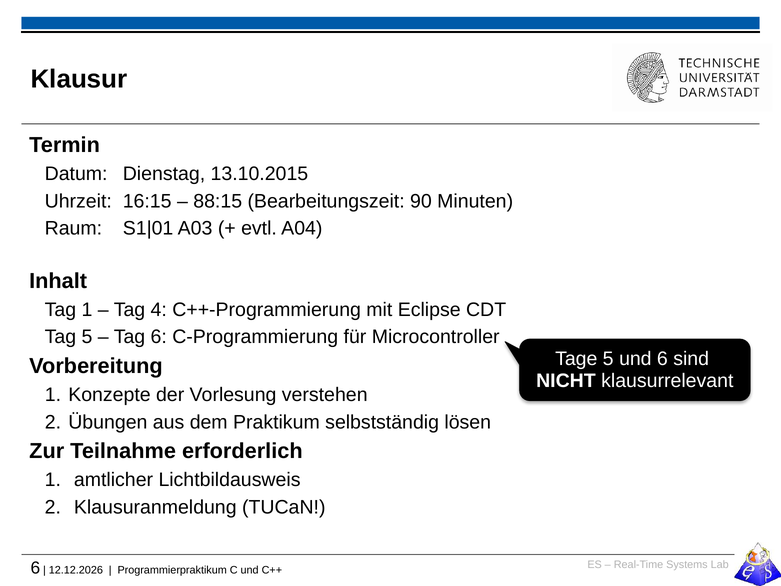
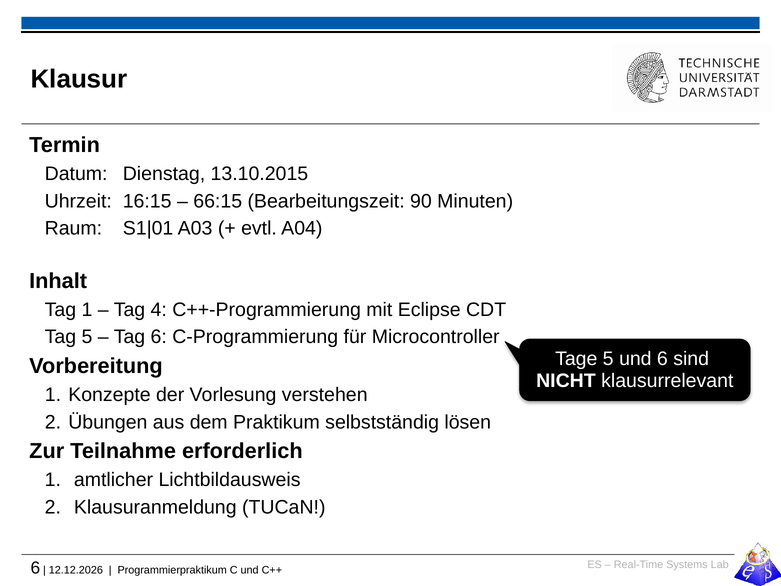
88:15: 88:15 -> 66:15 (218, 201)
